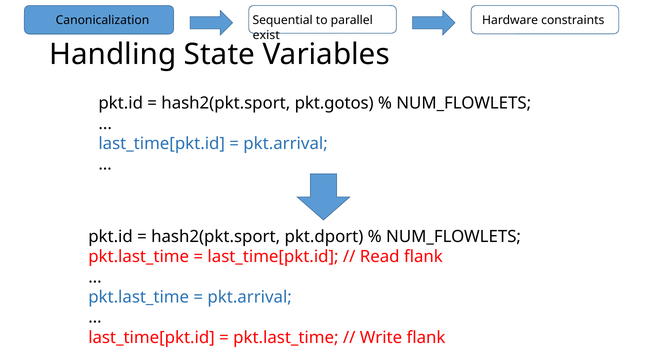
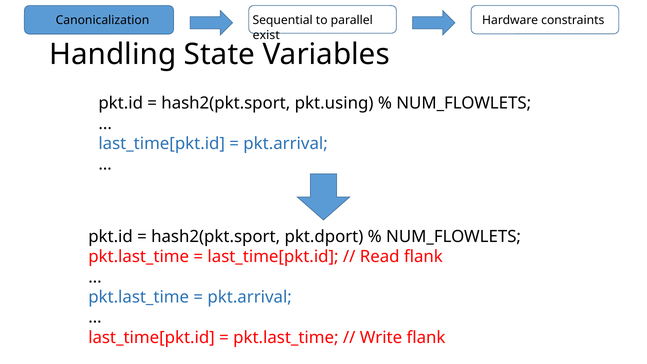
pkt.gotos: pkt.gotos -> pkt.using (334, 103)
